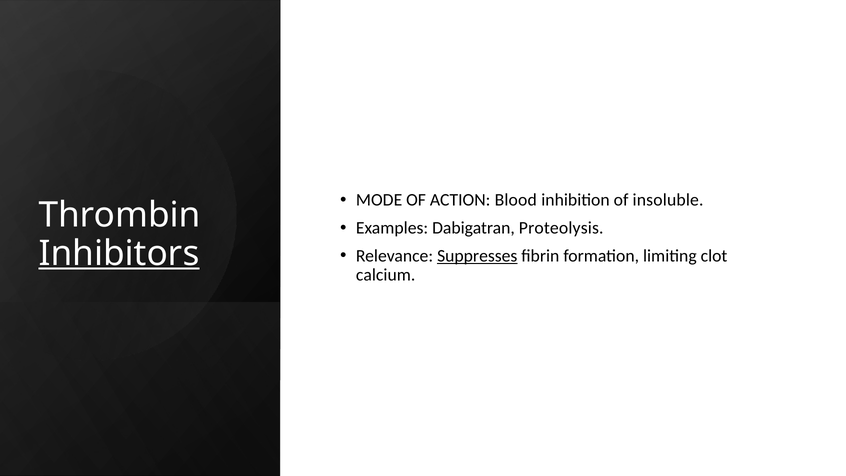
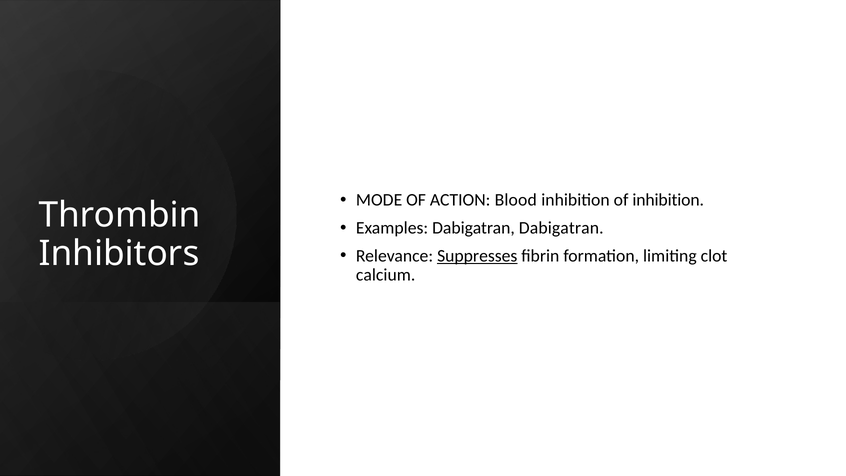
of insoluble: insoluble -> inhibition (668, 200)
Dabigatran Proteolysis: Proteolysis -> Dabigatran (561, 228)
Inhibitors underline: present -> none (119, 253)
